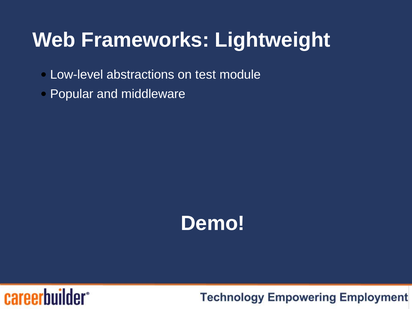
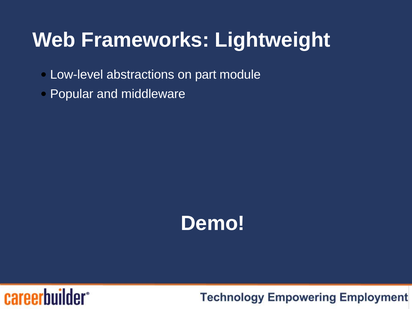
test: test -> part (206, 75)
